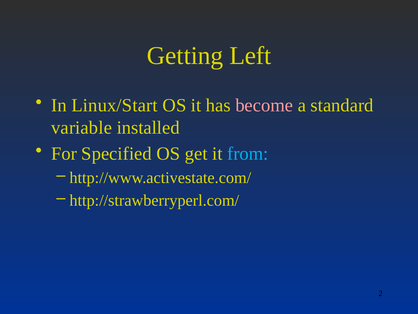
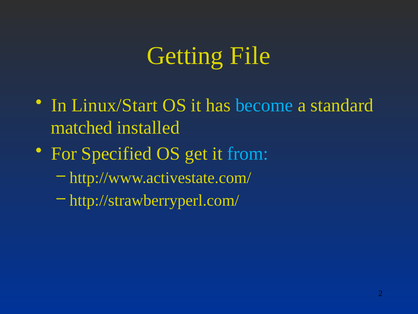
Left: Left -> File (250, 56)
become colour: pink -> light blue (264, 105)
variable: variable -> matched (82, 127)
